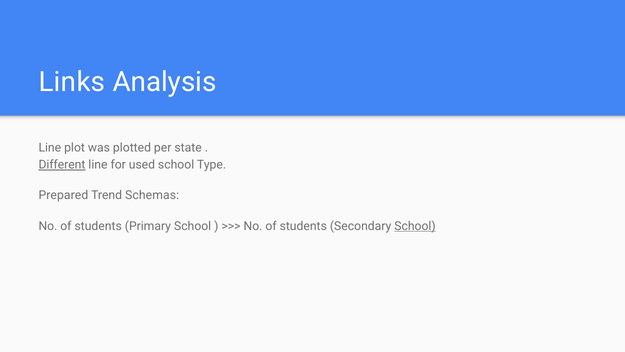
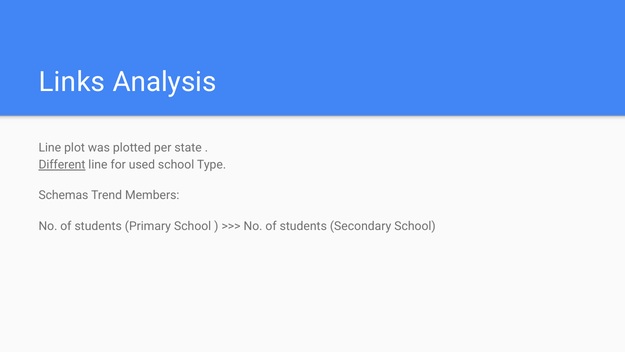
Prepared: Prepared -> Schemas (63, 195)
Schemas: Schemas -> Members (152, 195)
School underline: present -> none (415, 226)
